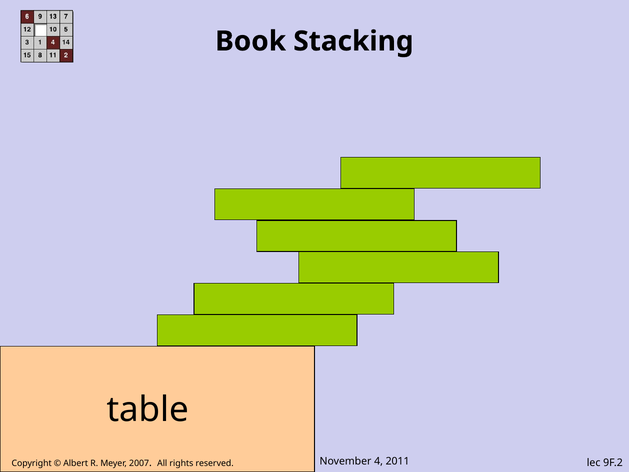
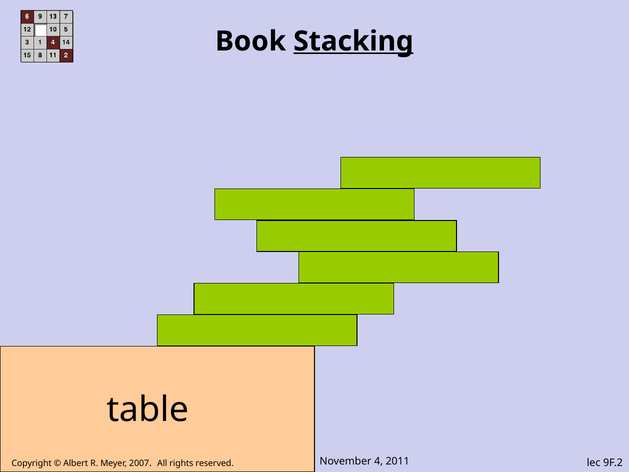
Stacking underline: none -> present (353, 41)
